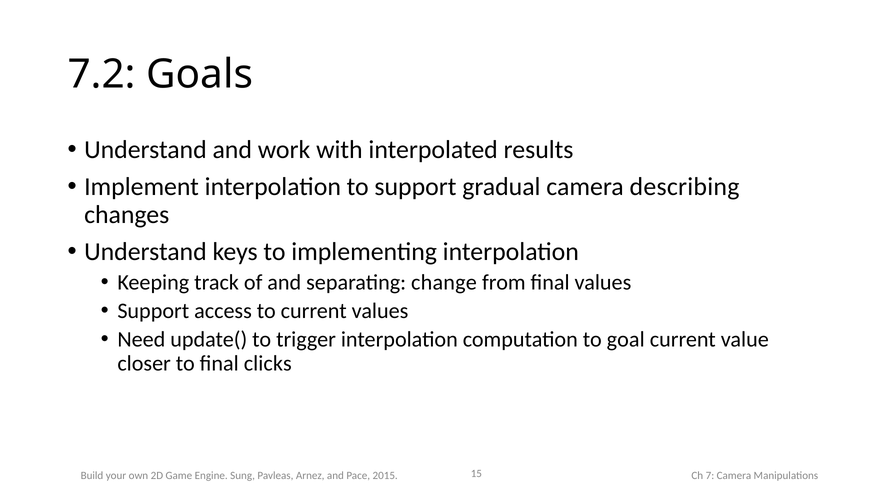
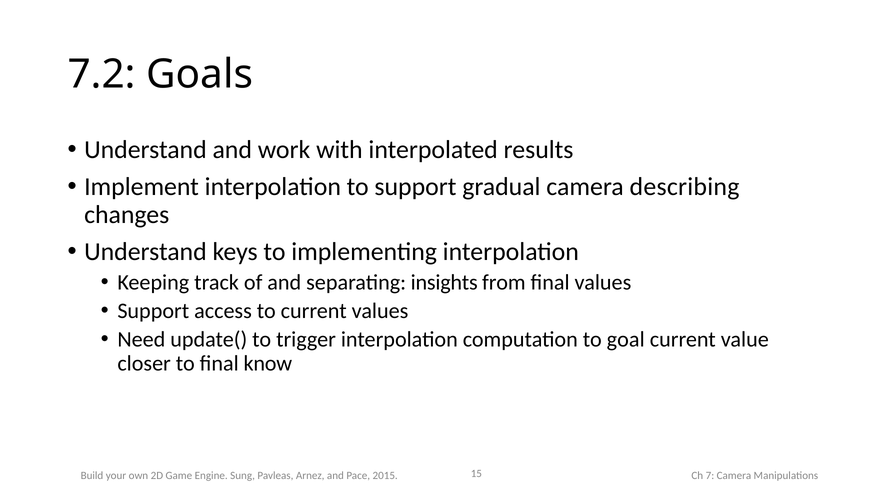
change: change -> insights (444, 283)
clicks: clicks -> know (268, 363)
